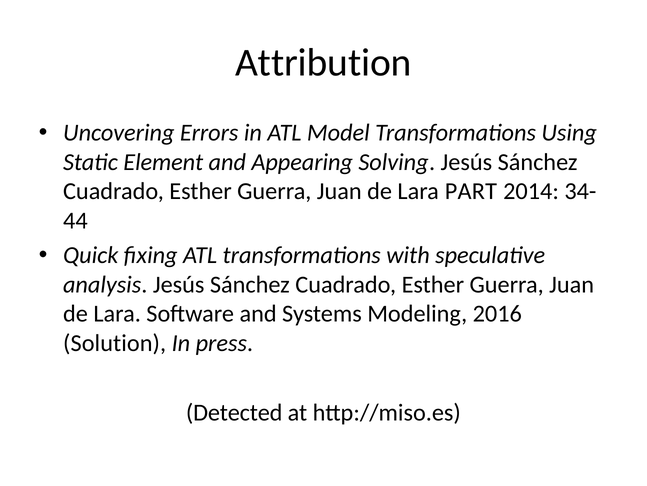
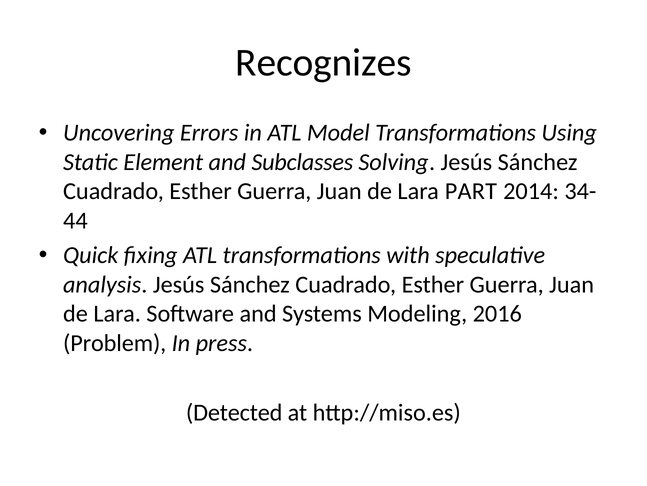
Attribution: Attribution -> Recognizes (323, 63)
Appearing: Appearing -> Subclasses (302, 162)
Solution: Solution -> Problem (115, 342)
